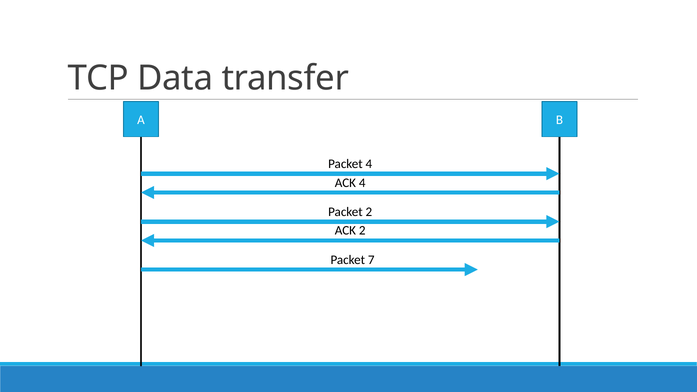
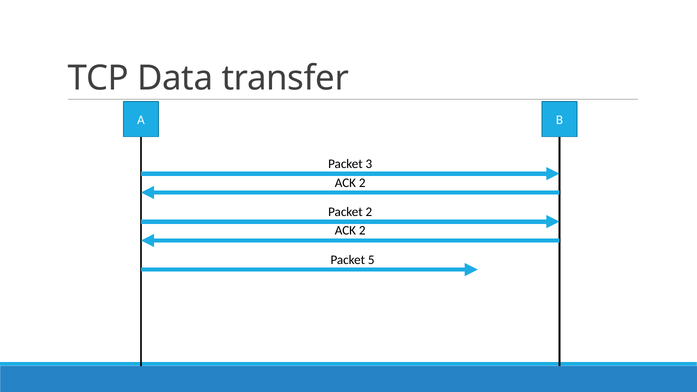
Packet 4: 4 -> 3 (369, 164)
4: 4 -> 2 (362, 183)
7: 7 -> 5 (371, 260)
